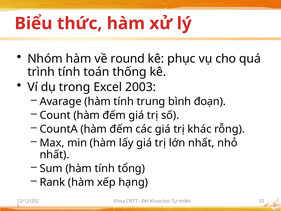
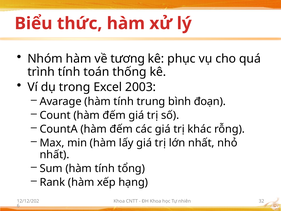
round: round -> tương (128, 59)
